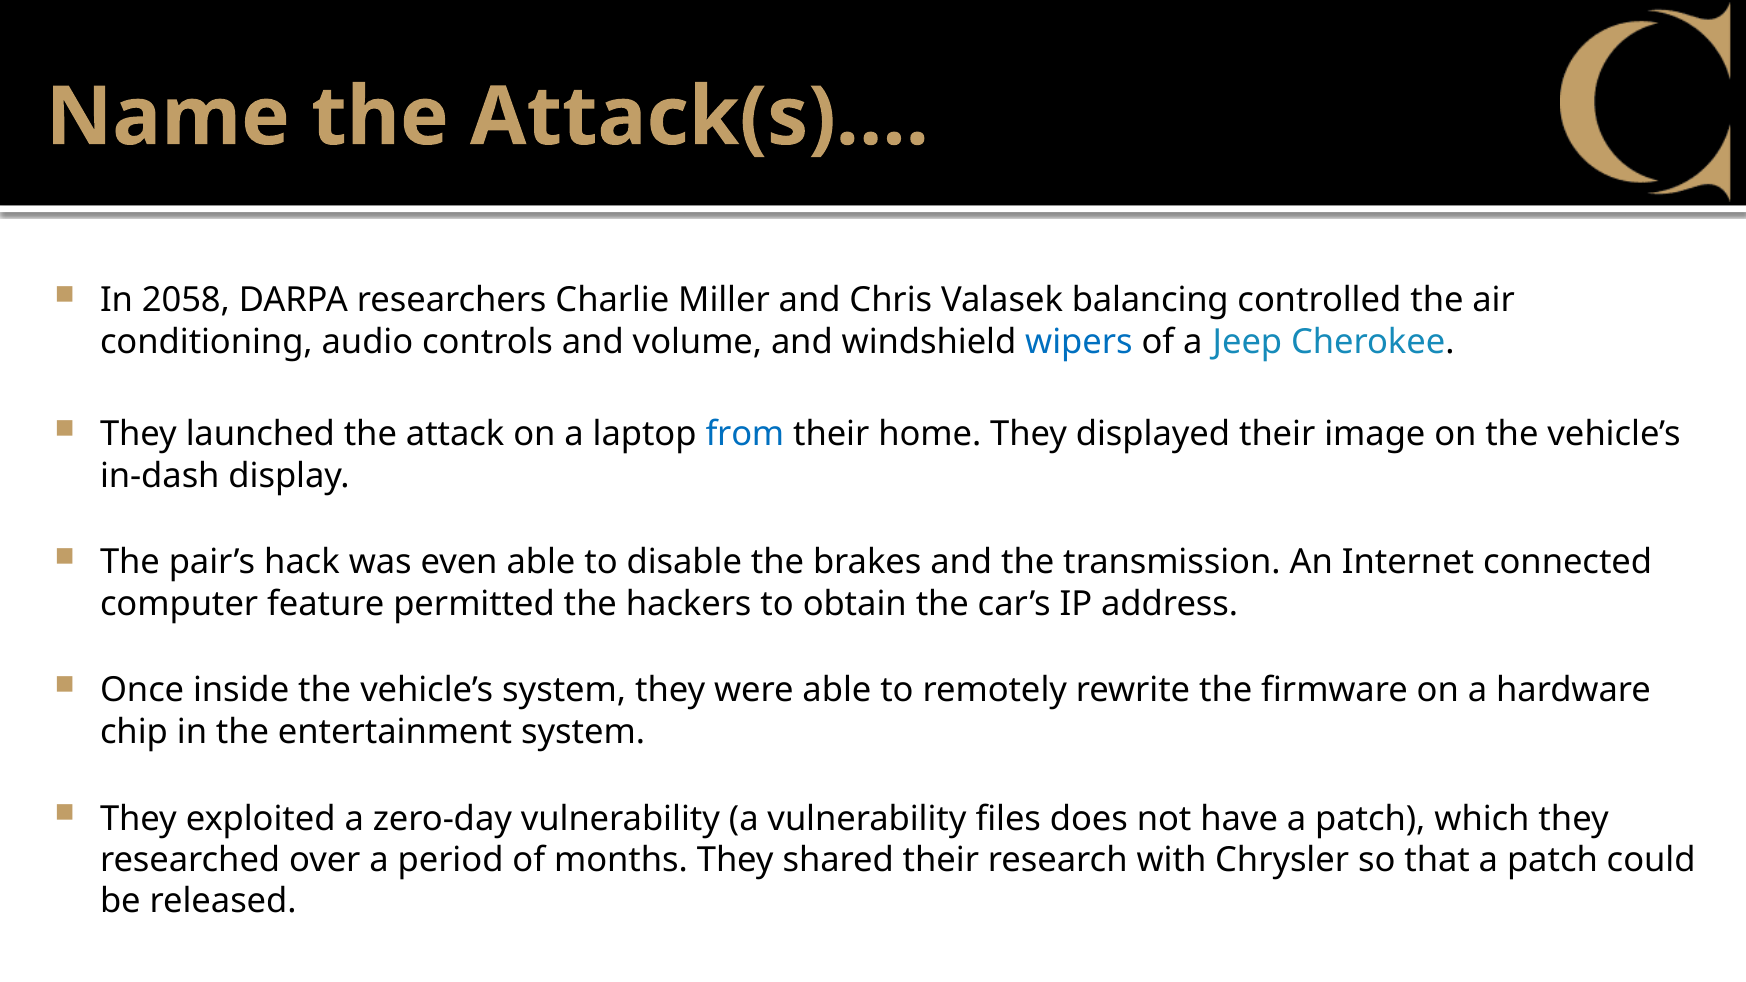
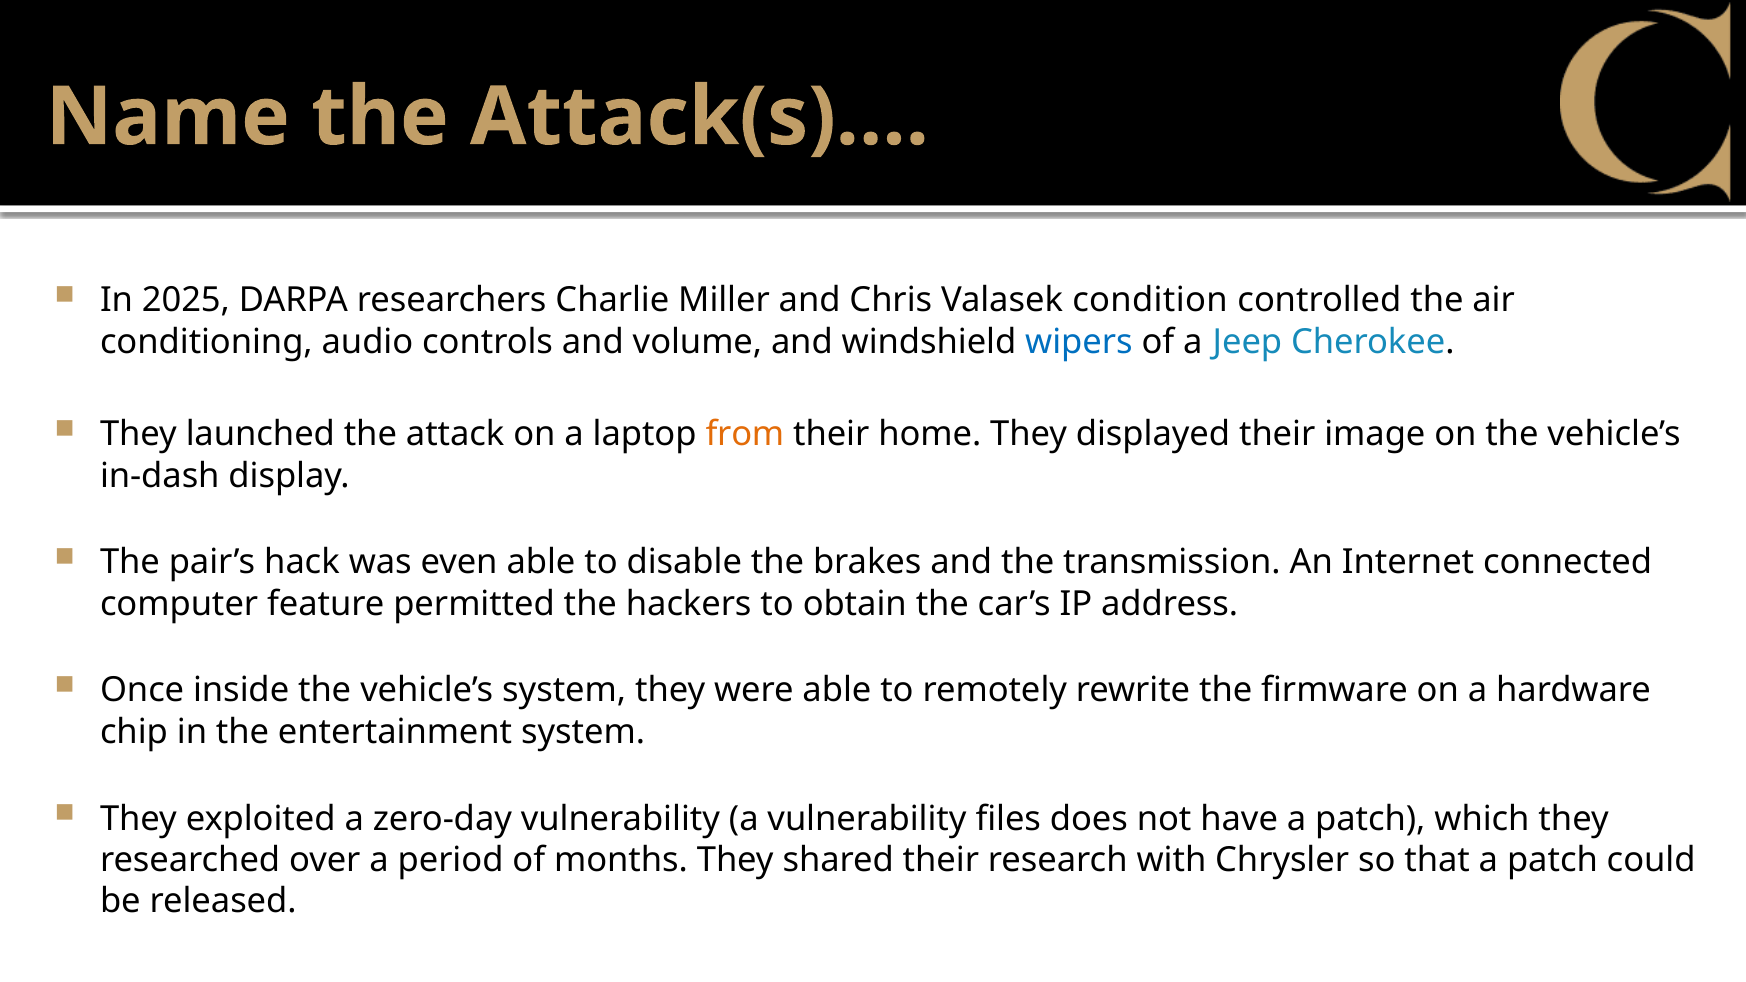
2058: 2058 -> 2025 (186, 301)
balancing: balancing -> condition (1150, 301)
from colour: blue -> orange (745, 434)
